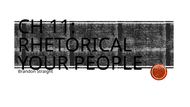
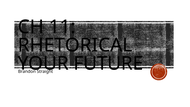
PEOPLE: PEOPLE -> FUTURE (108, 63)
